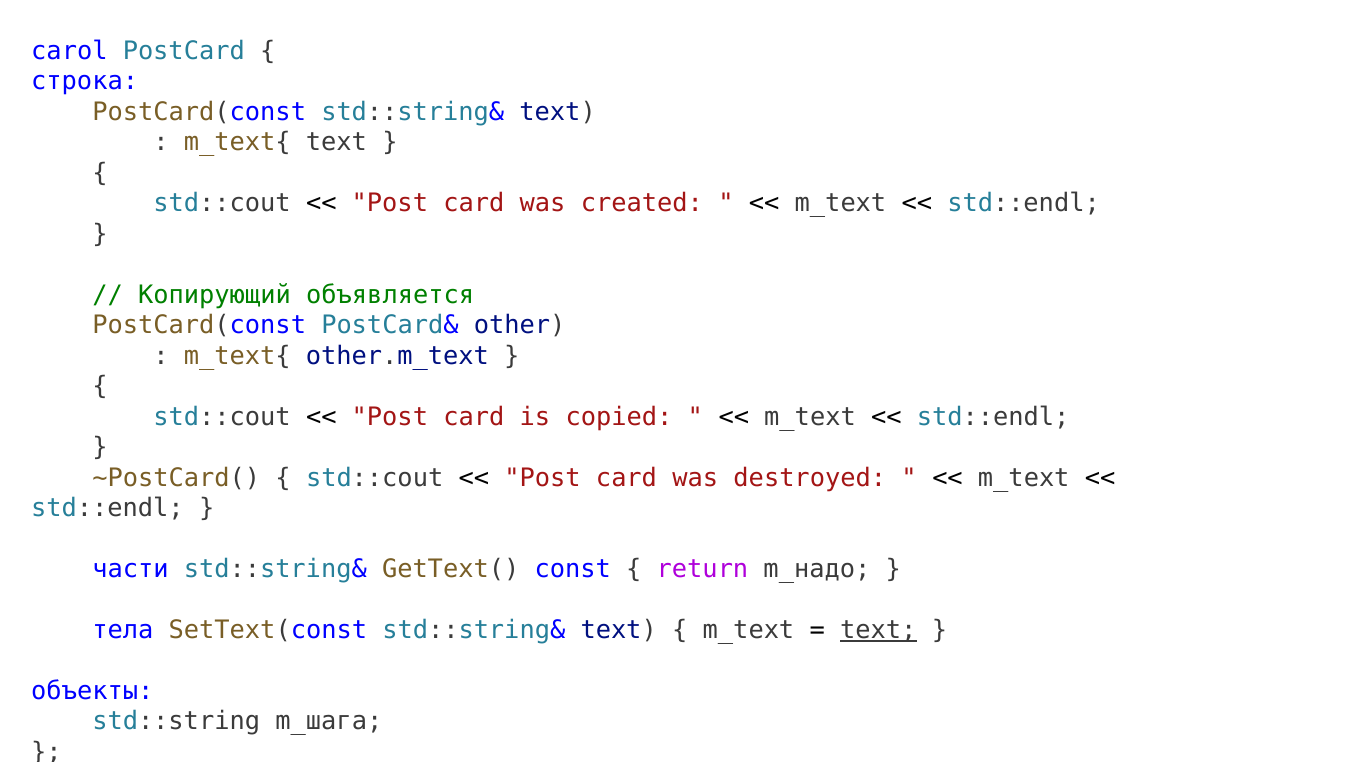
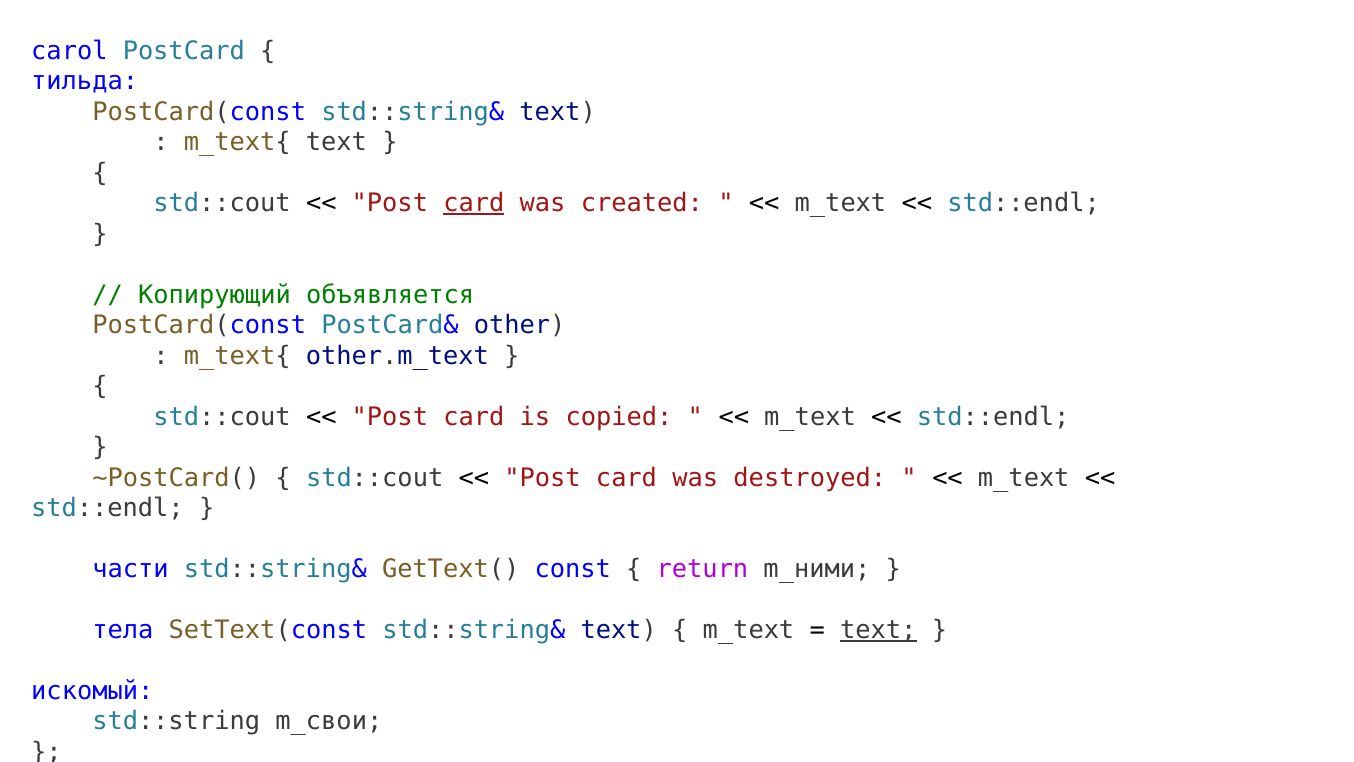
строка: строка -> тильда (85, 81)
card underline: none -> present (474, 203)
m_надо: m_надо -> m_ними (817, 569)
объекты: объекты -> искомый (92, 691)
m_шага: m_шага -> m_свои (329, 721)
